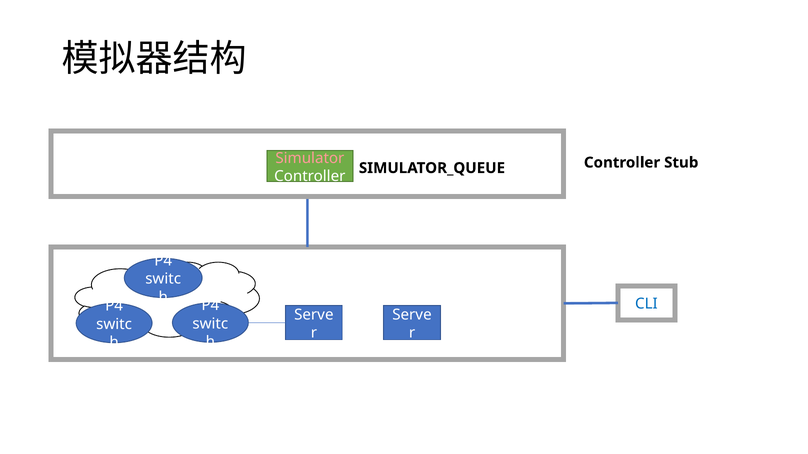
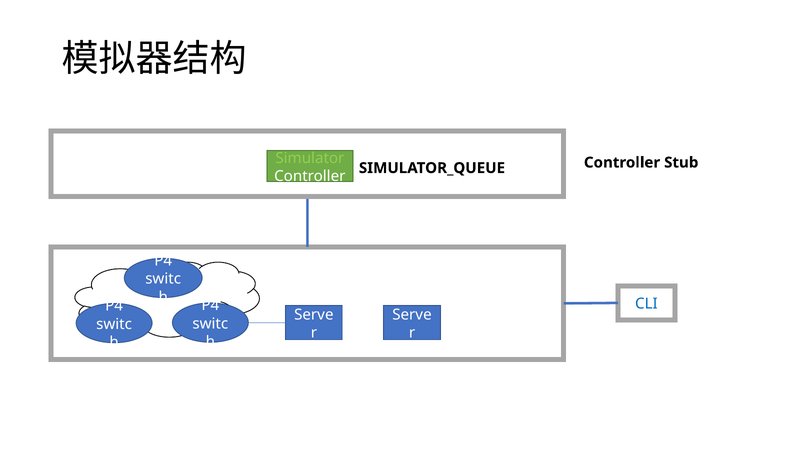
Simulator colour: pink -> light green (310, 158)
